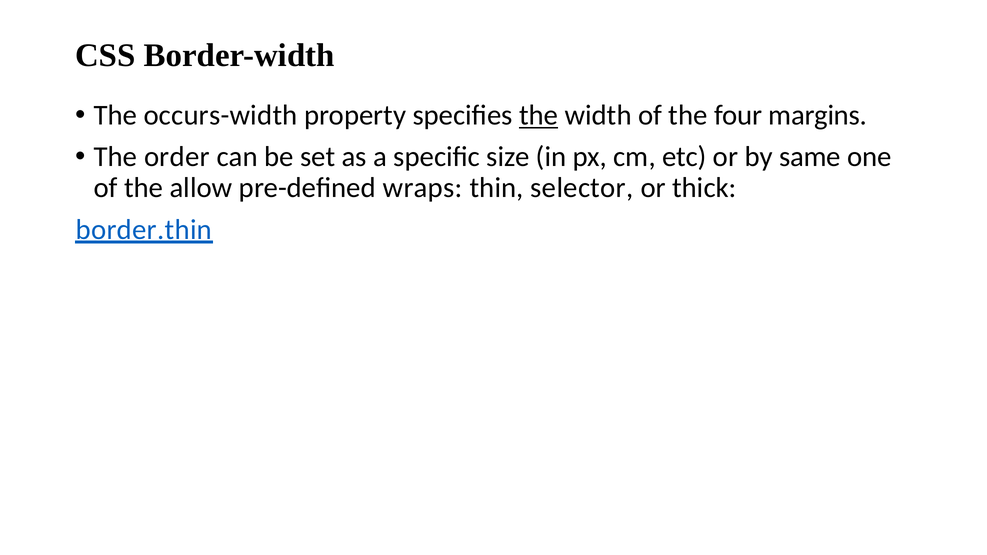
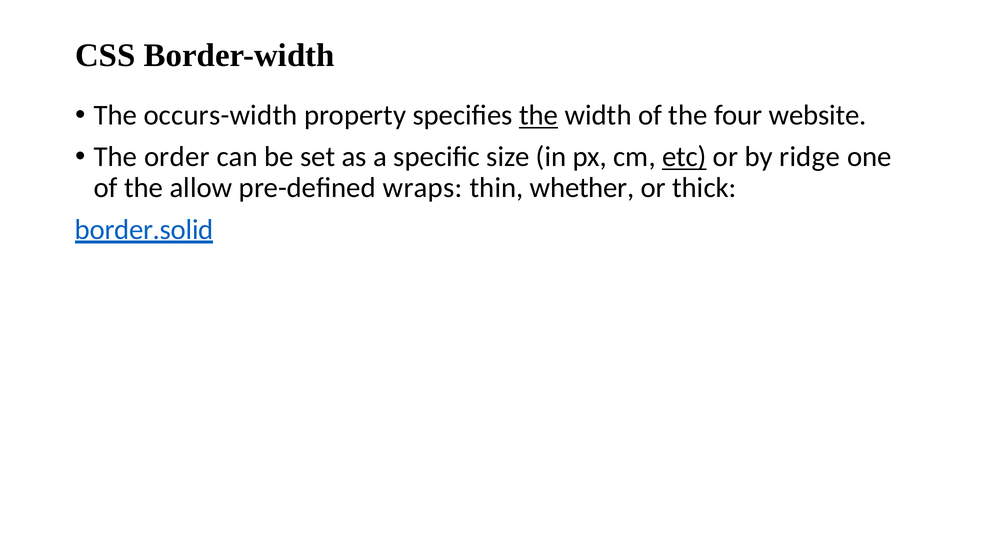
margins: margins -> website (818, 115)
etc underline: none -> present (684, 157)
same: same -> ridge (810, 157)
selector: selector -> whether (582, 188)
border.thin: border.thin -> border.solid (144, 230)
